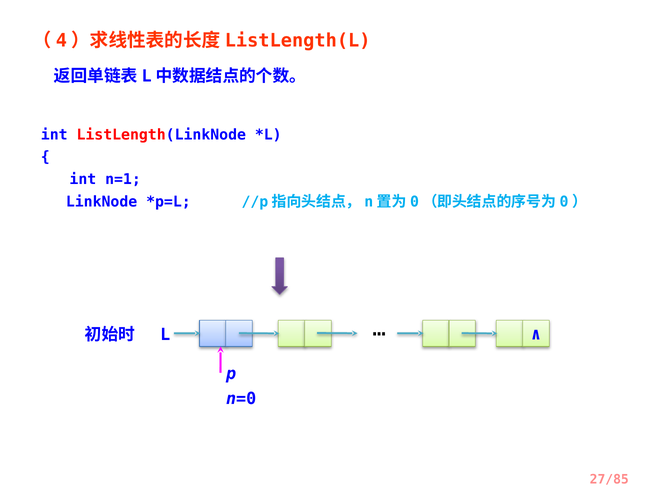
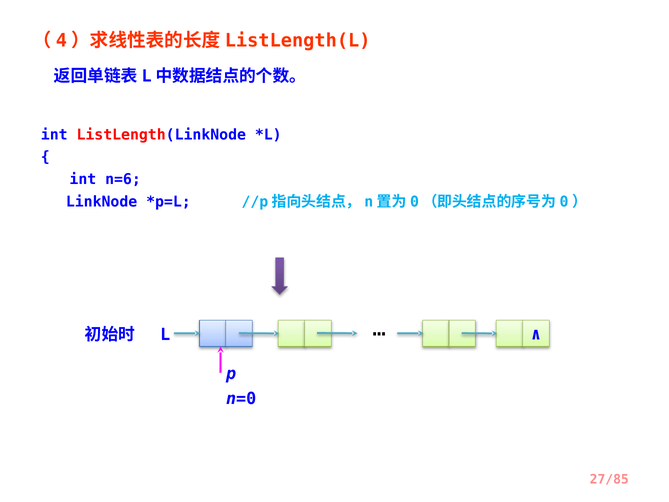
n=1: n=1 -> n=6 (123, 179)
